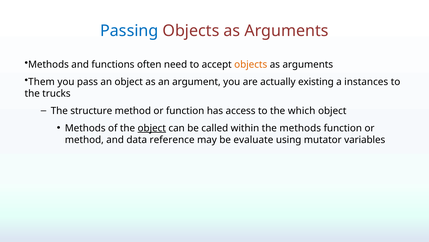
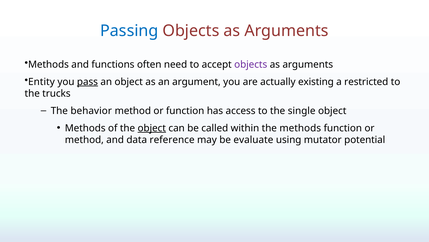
objects colour: orange -> purple (251, 65)
Them: Them -> Entity (41, 82)
pass underline: none -> present (87, 82)
instances: instances -> restricted (366, 82)
structure: structure -> behavior (91, 111)
which: which -> single (302, 111)
variables: variables -> potential (365, 140)
